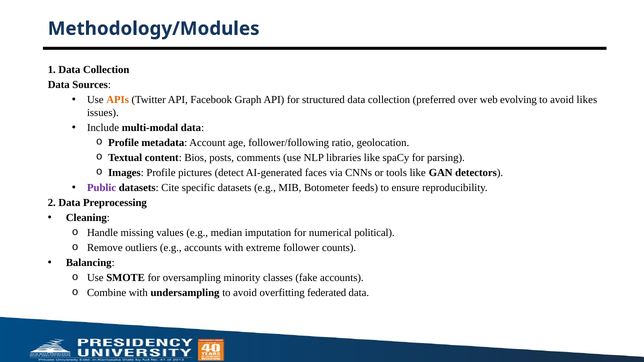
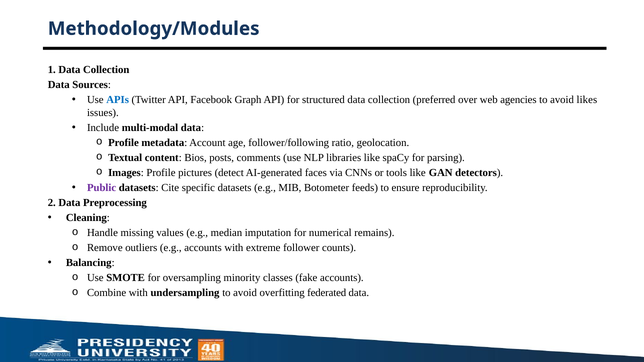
APIs colour: orange -> blue (118, 100)
evolving: evolving -> agencies (518, 100)
political: political -> remains (374, 233)
